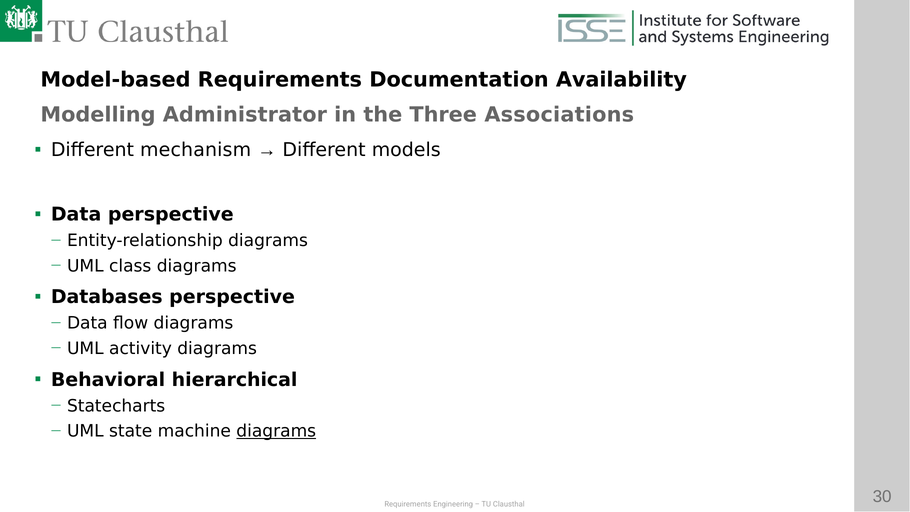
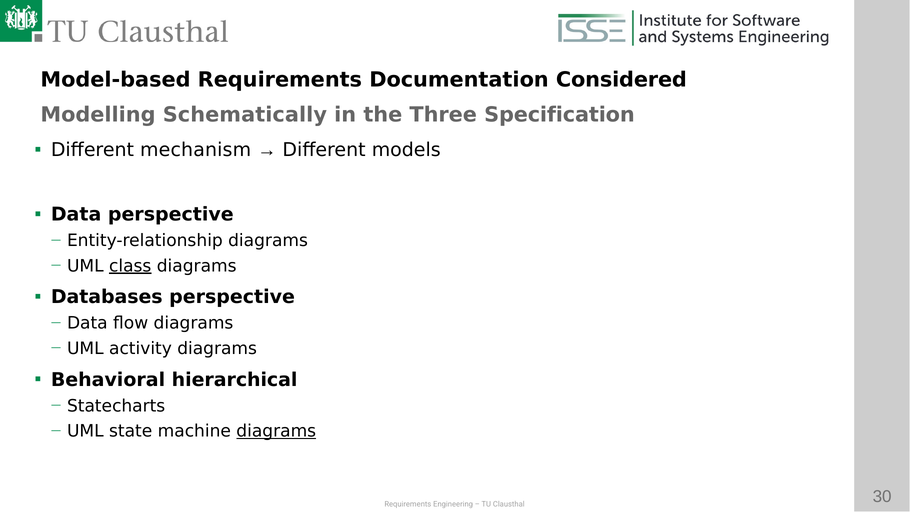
Availability: Availability -> Considered (621, 80)
Administrator: Administrator -> Schematically (245, 115)
Associations: Associations -> Specification (559, 115)
class underline: none -> present (130, 266)
